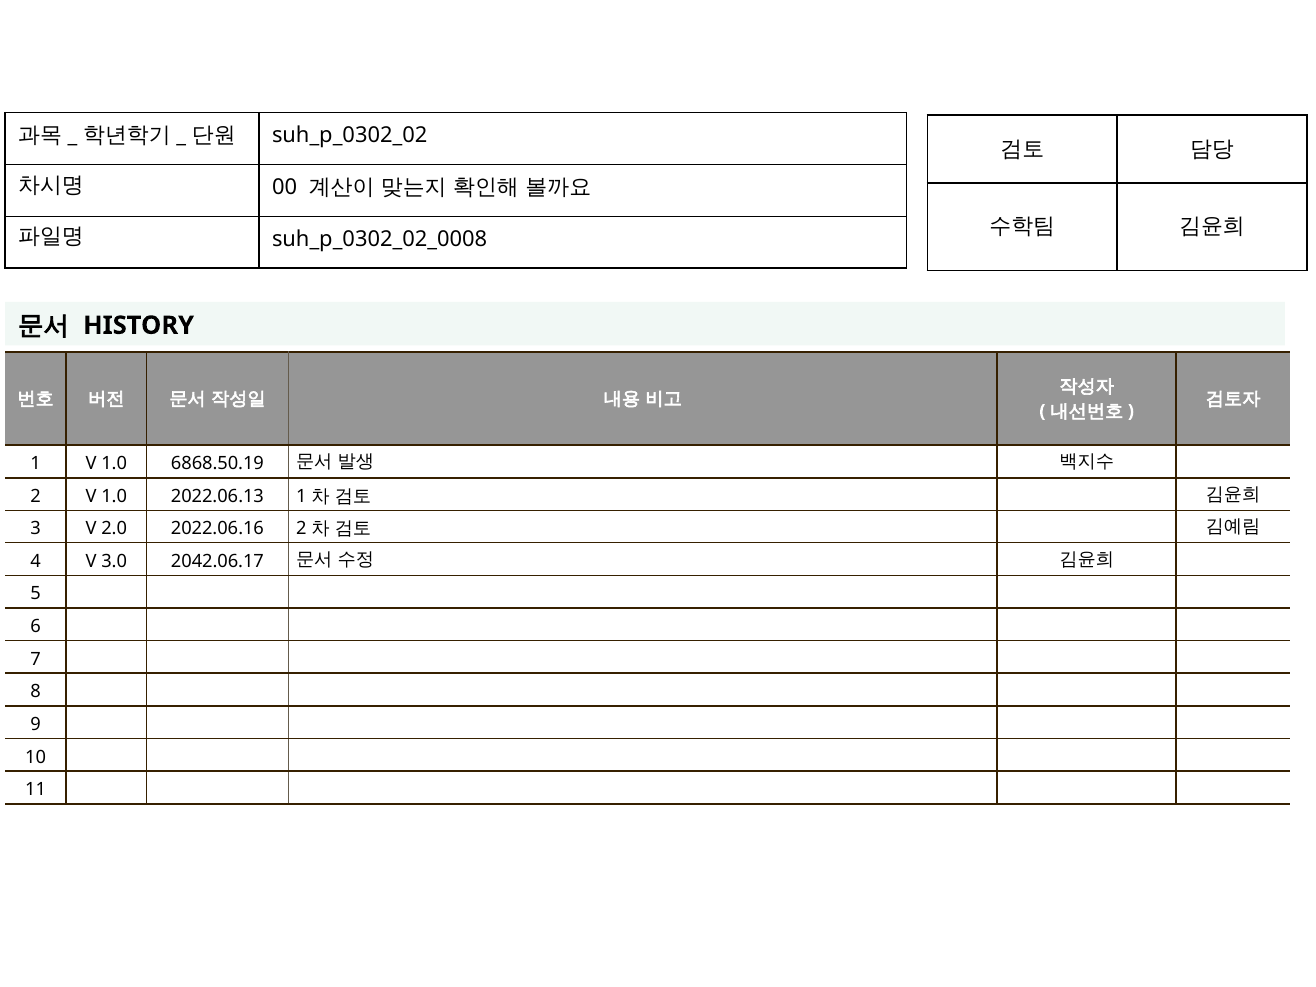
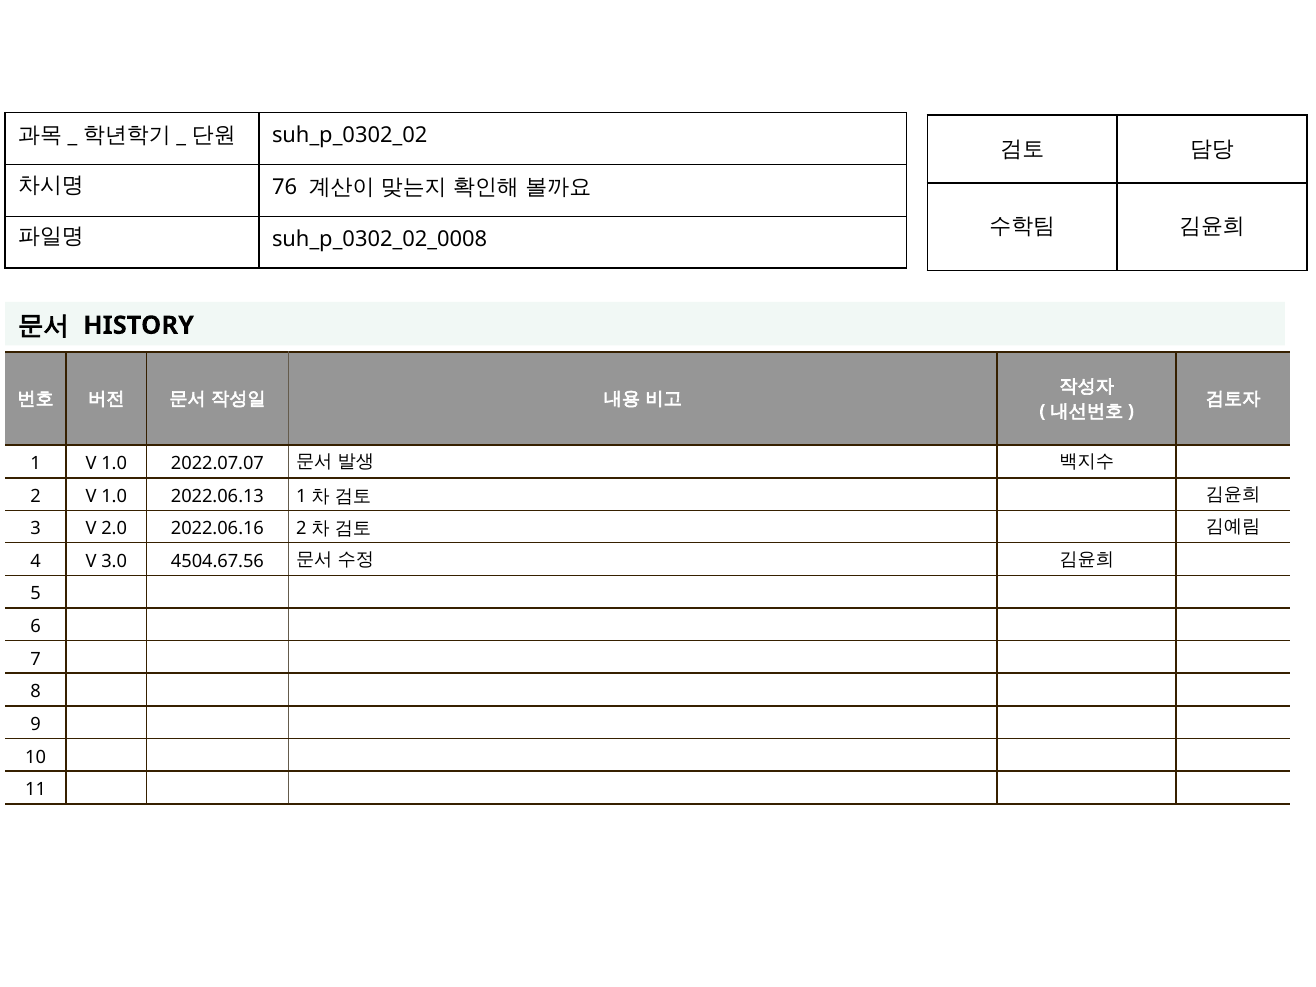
00: 00 -> 76 (285, 187)
6868.50.19: 6868.50.19 -> 2022.07.07 (217, 464)
2042.06.17: 2042.06.17 -> 4504.67.56 (217, 561)
